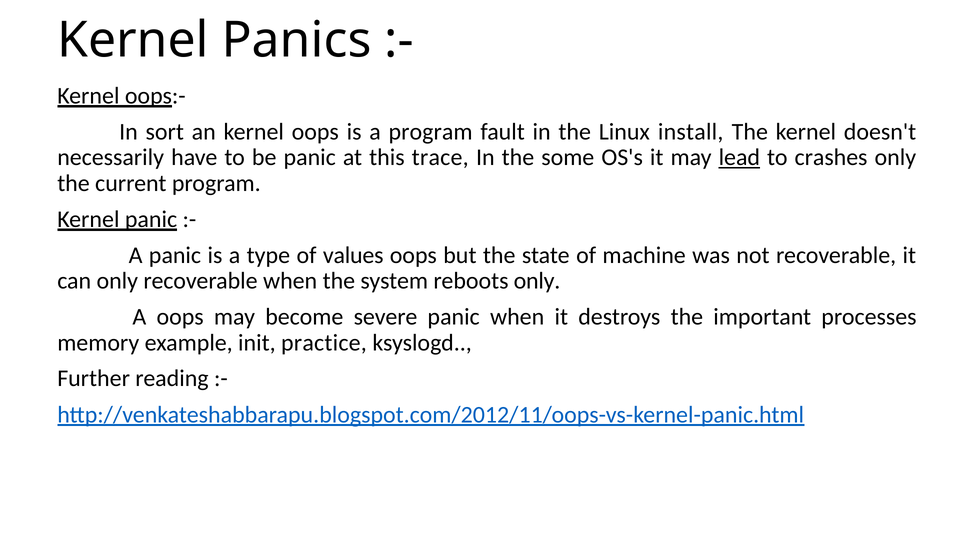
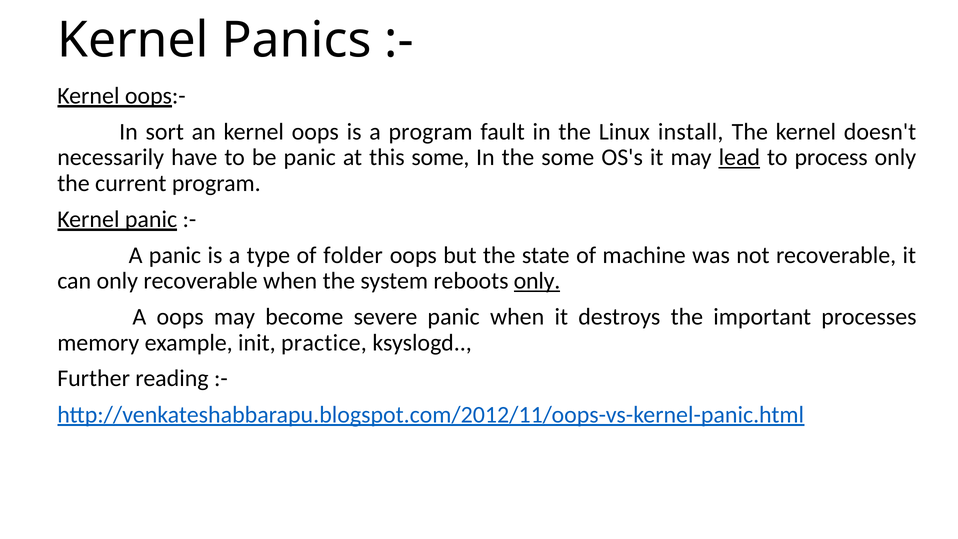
this trace: trace -> some (440, 158)
crashes: crashes -> process (831, 158)
values: values -> folder (353, 255)
only underline: none -> present (537, 281)
